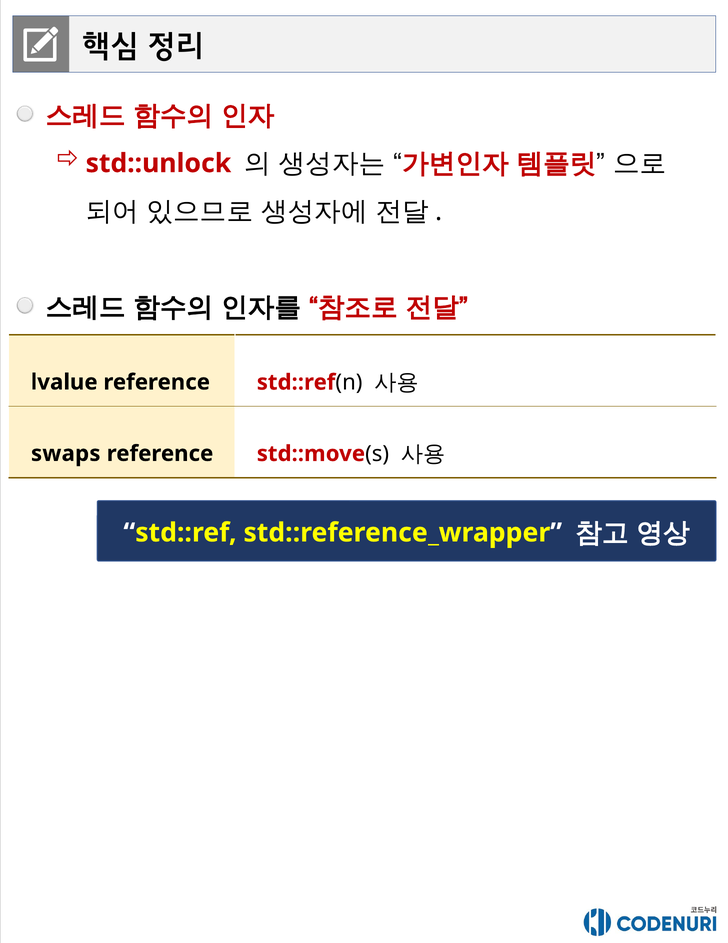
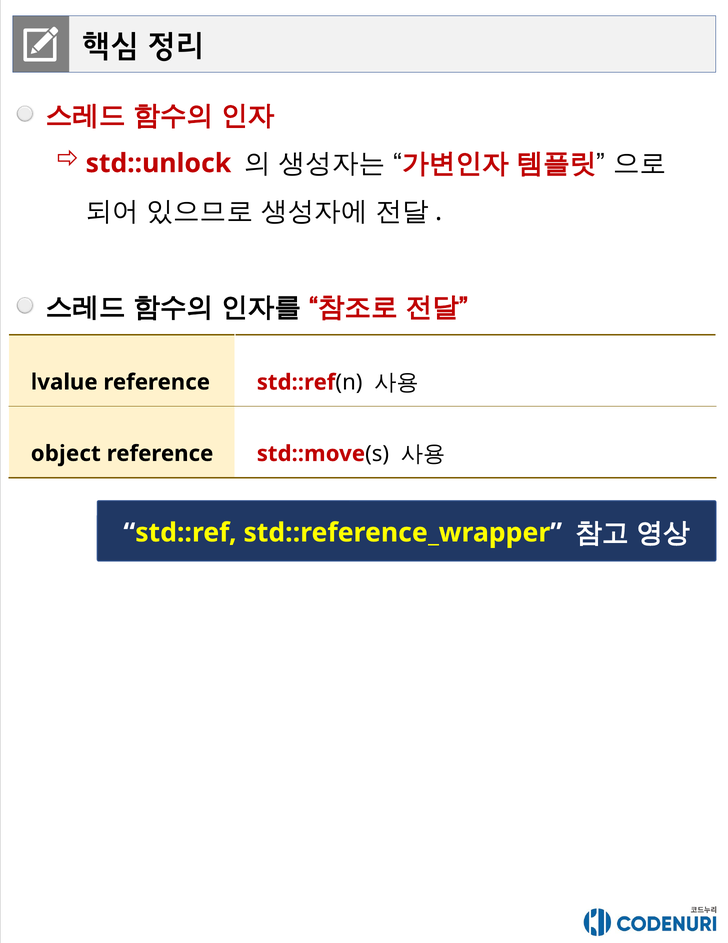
swaps: swaps -> object (66, 454)
